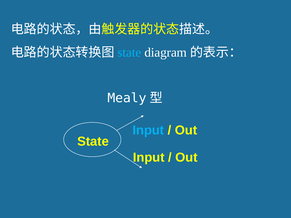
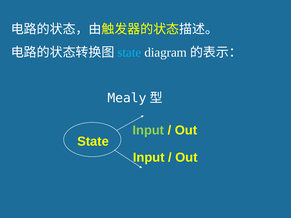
Input colour: light blue -> light green (148, 130)
